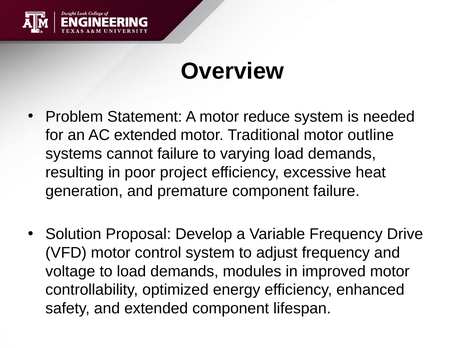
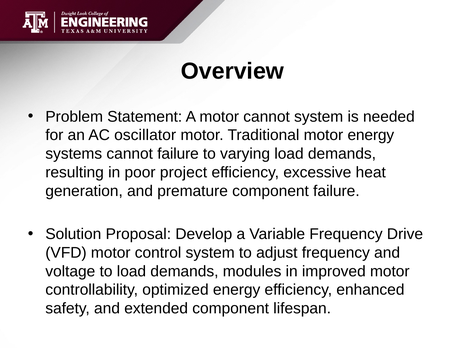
motor reduce: reduce -> cannot (267, 117)
AC extended: extended -> oscillator (145, 136)
motor outline: outline -> energy (371, 136)
